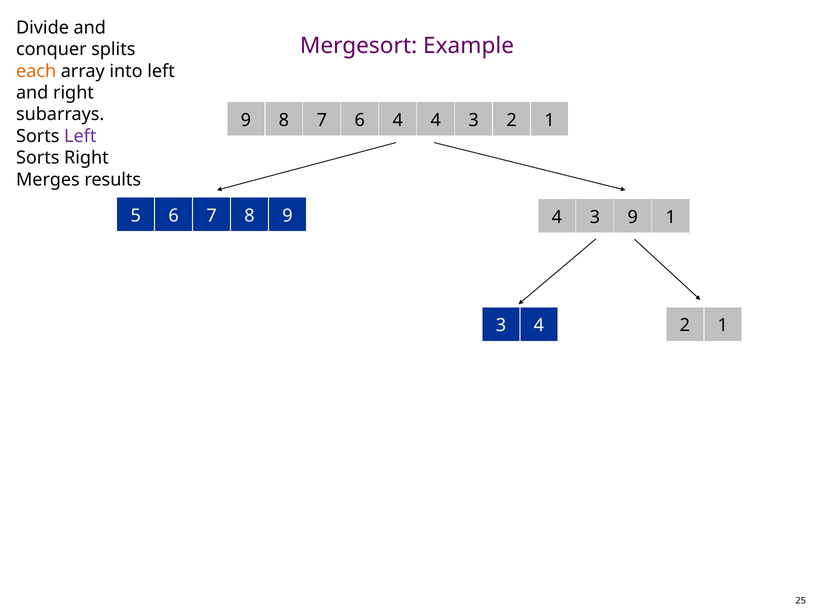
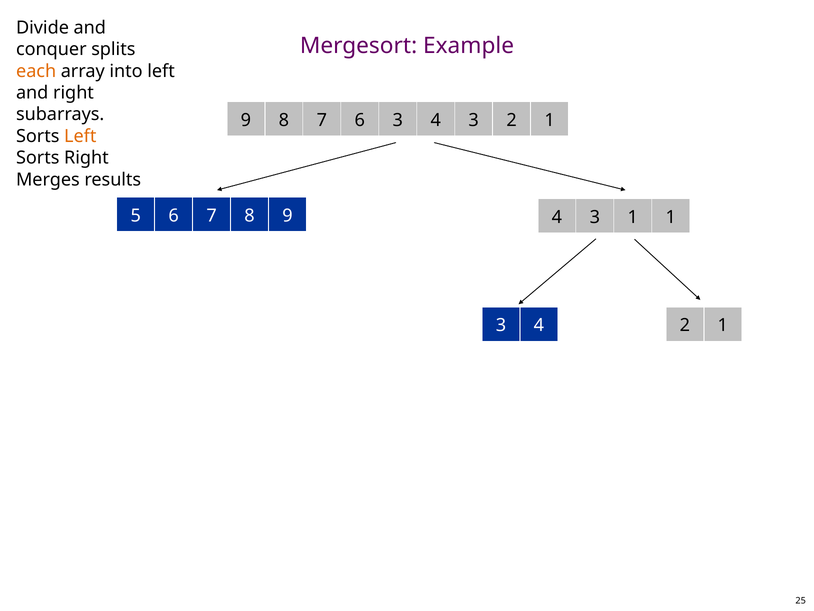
7 6 4: 4 -> 3 (398, 120)
Left colour: purple -> orange (80, 136)
3 9: 9 -> 1 (633, 217)
